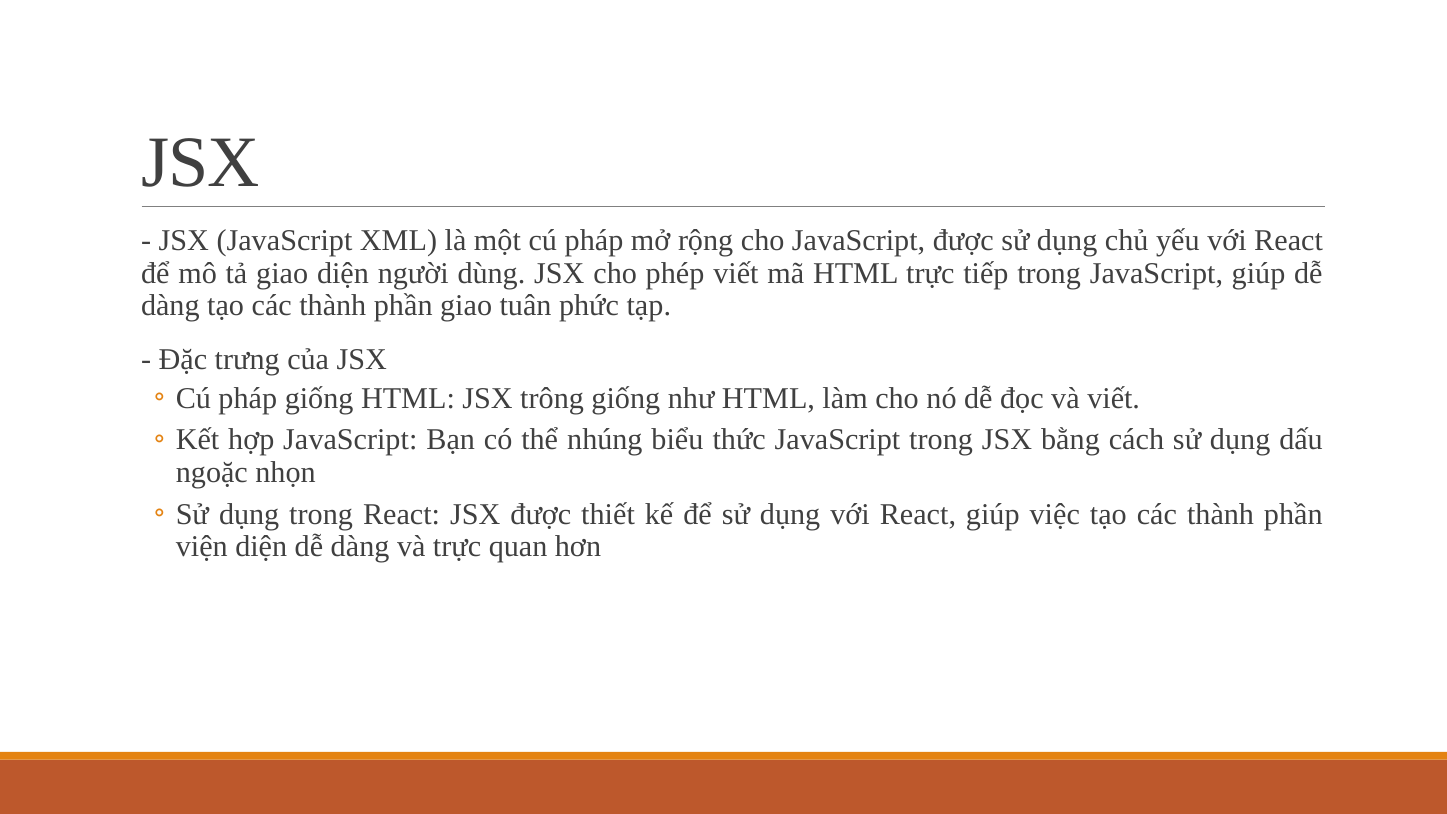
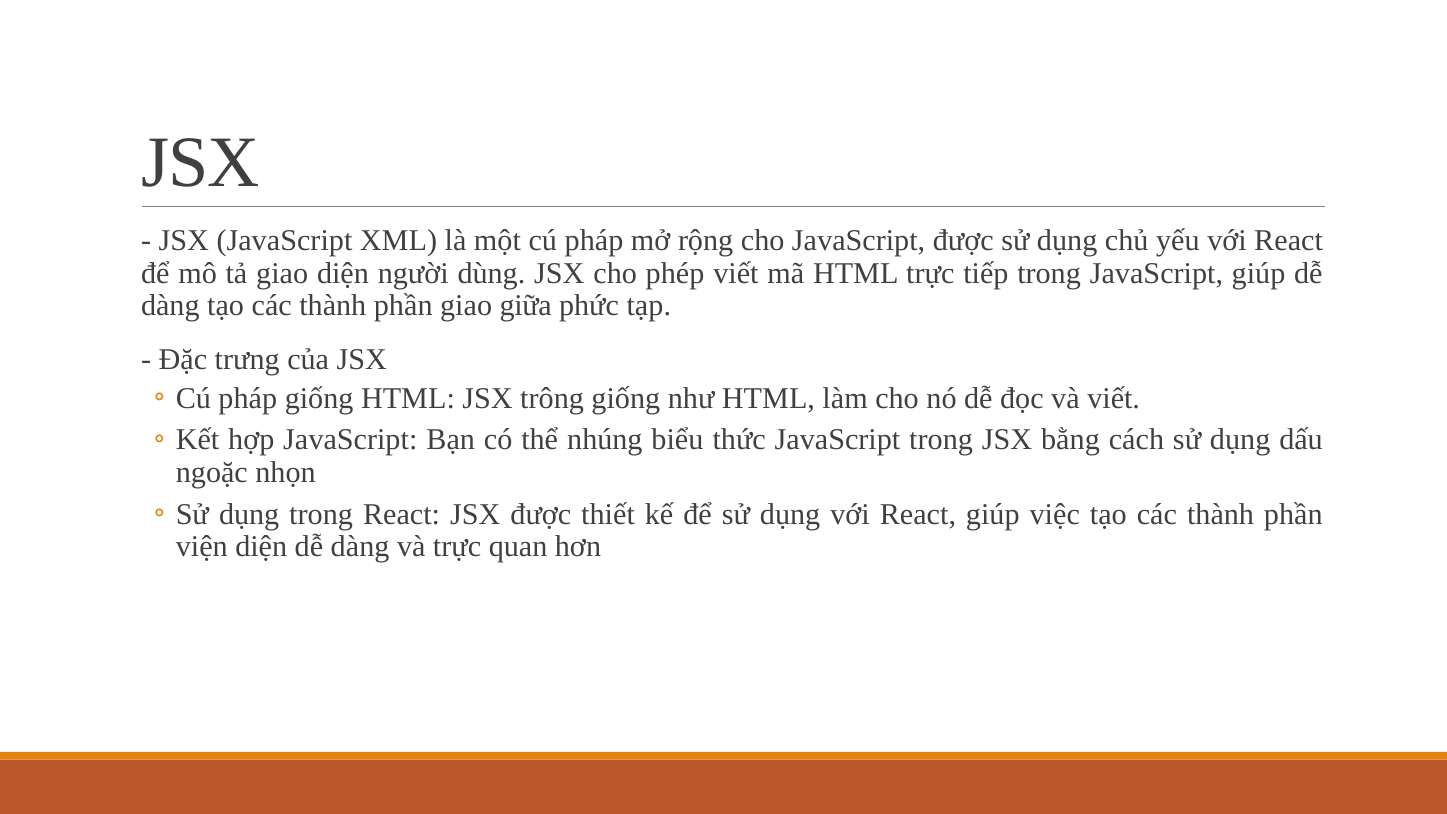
tuân: tuân -> giữa (526, 306)
